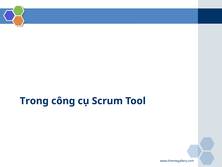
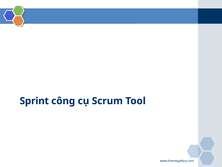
Trong: Trong -> Sprint (34, 101)
